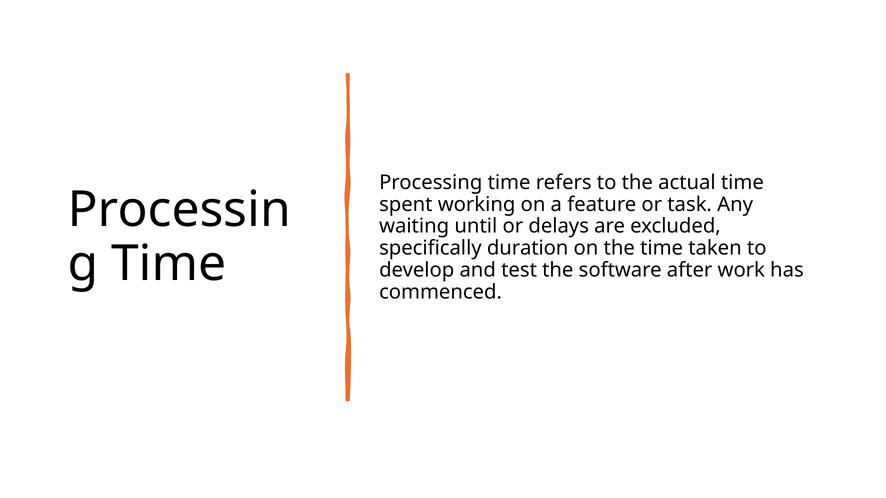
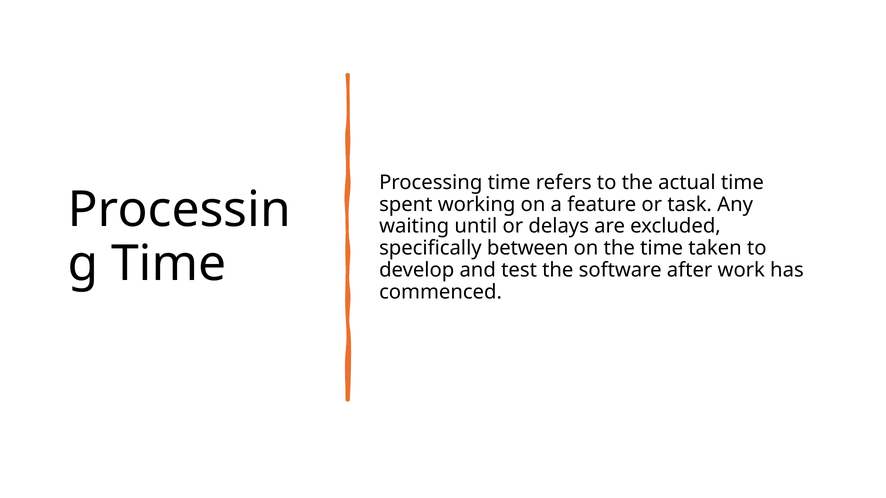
duration: duration -> between (528, 248)
